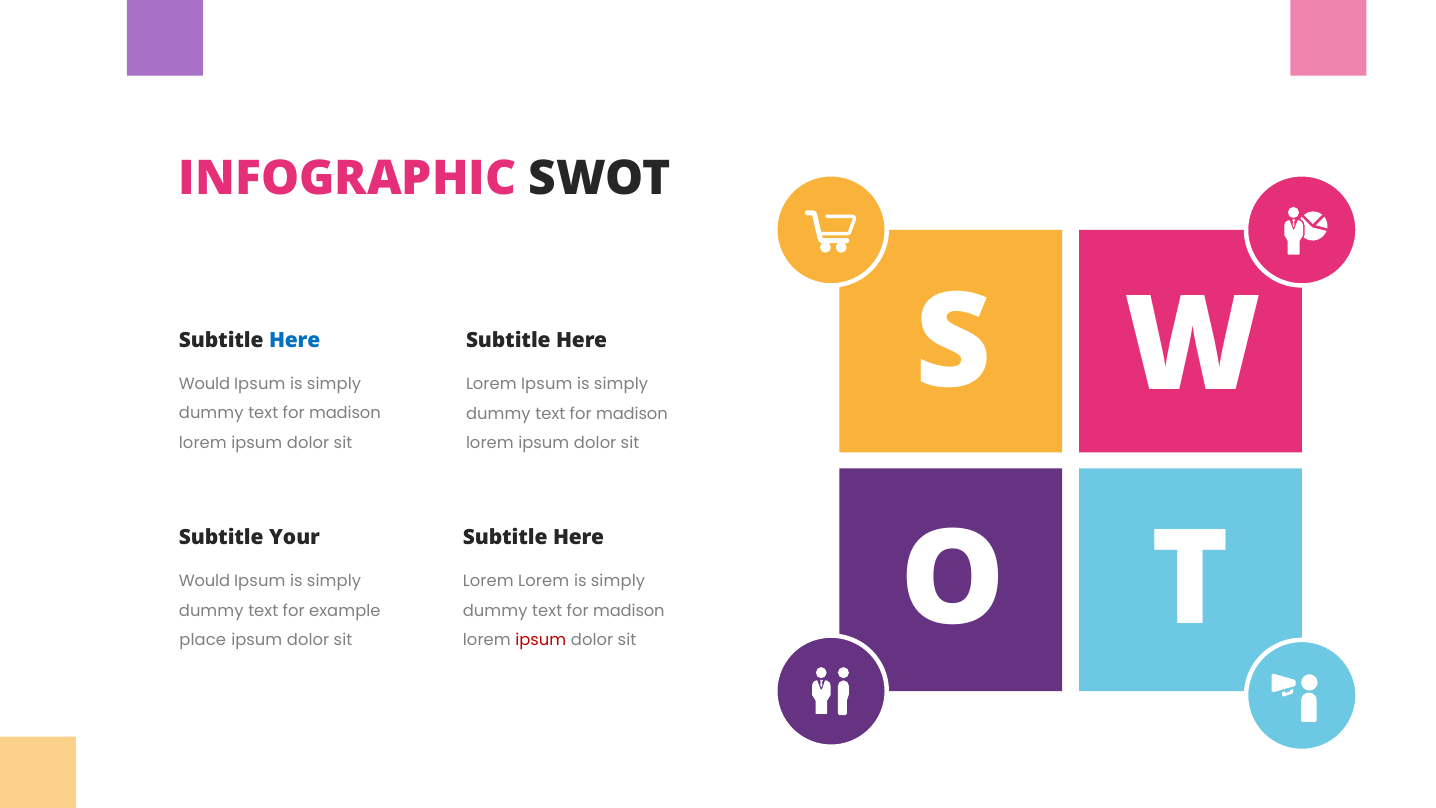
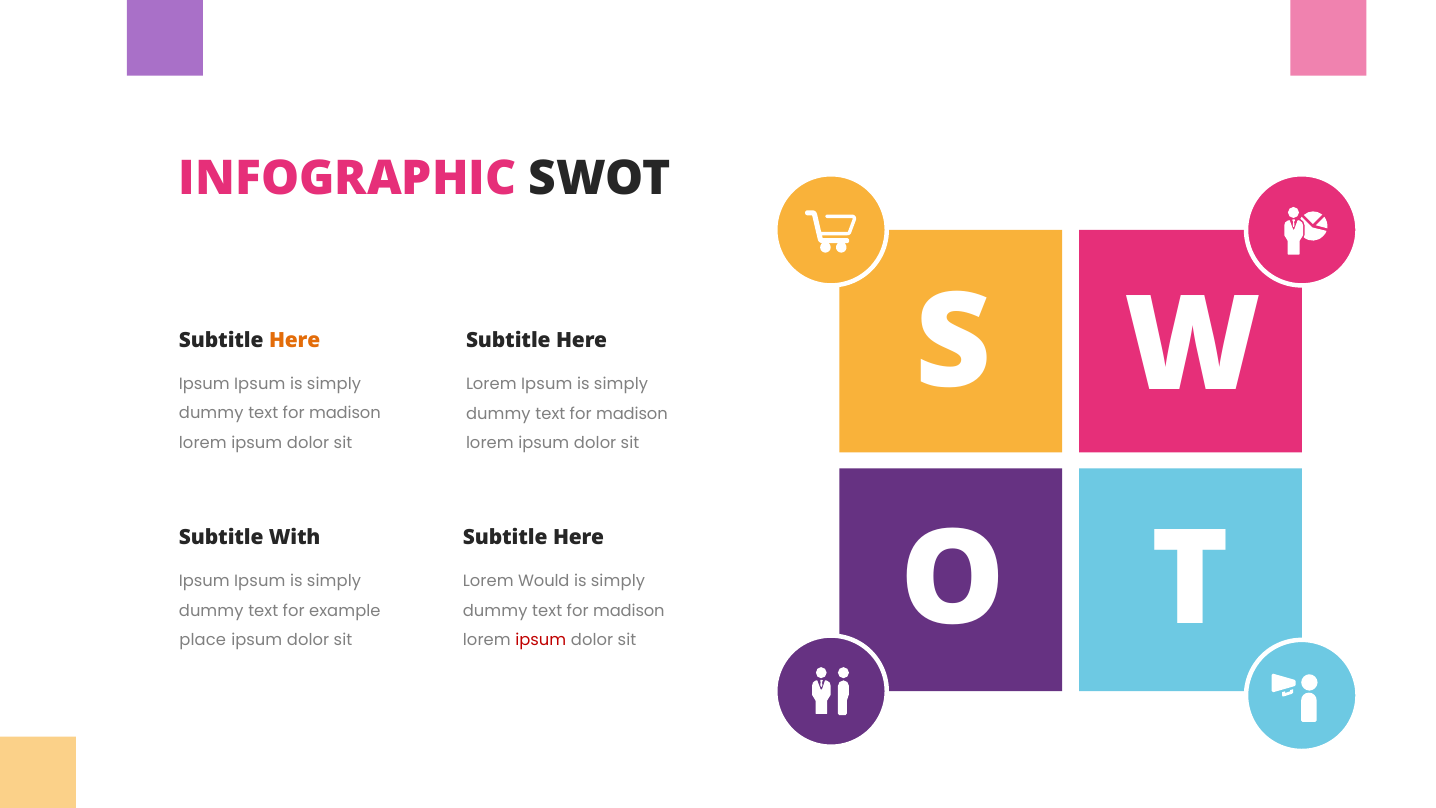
Here colour: blue -> orange (295, 341)
Would: Would -> Ipsum (204, 384)
Your: Your -> With (295, 538)
Would: Would -> Ipsum (204, 581)
Lorem Lorem: Lorem -> Would (544, 581)
